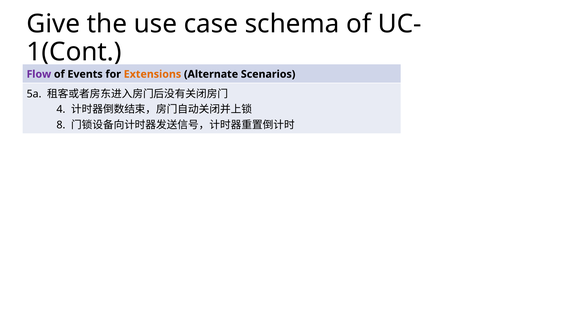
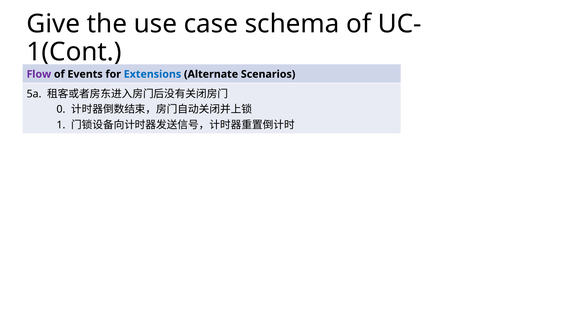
Extensions colour: orange -> blue (152, 74)
4: 4 -> 0 (61, 110)
8: 8 -> 1 (61, 125)
